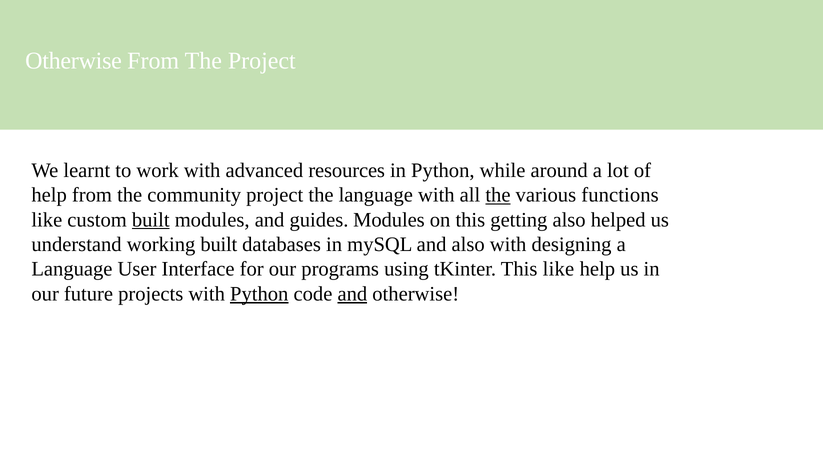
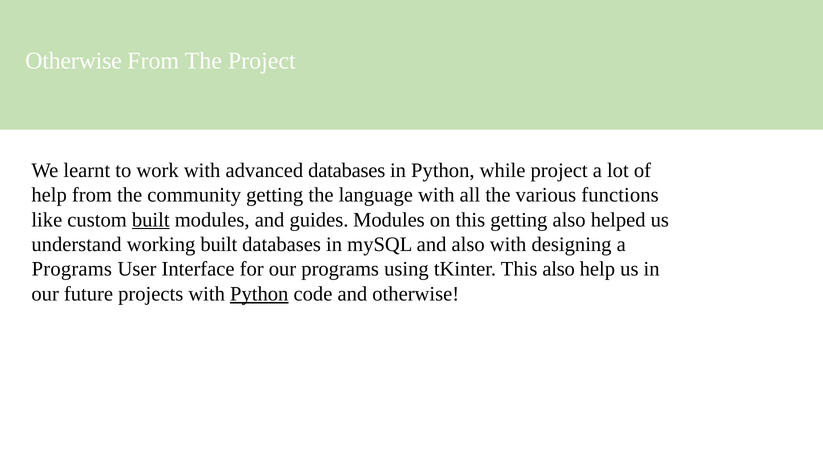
advanced resources: resources -> databases (347, 170)
while around: around -> project (559, 170)
community project: project -> getting (275, 195)
the underline: present -> none (498, 195)
Language: Language -> Programs (72, 269)
This like: like -> also (559, 269)
and underline: present -> none (352, 294)
